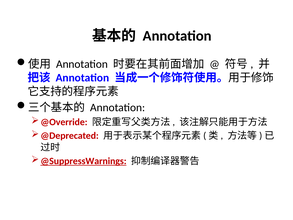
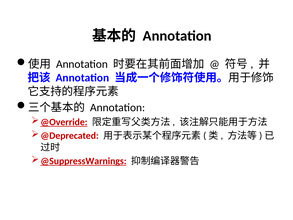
@Override underline: none -> present (64, 122)
